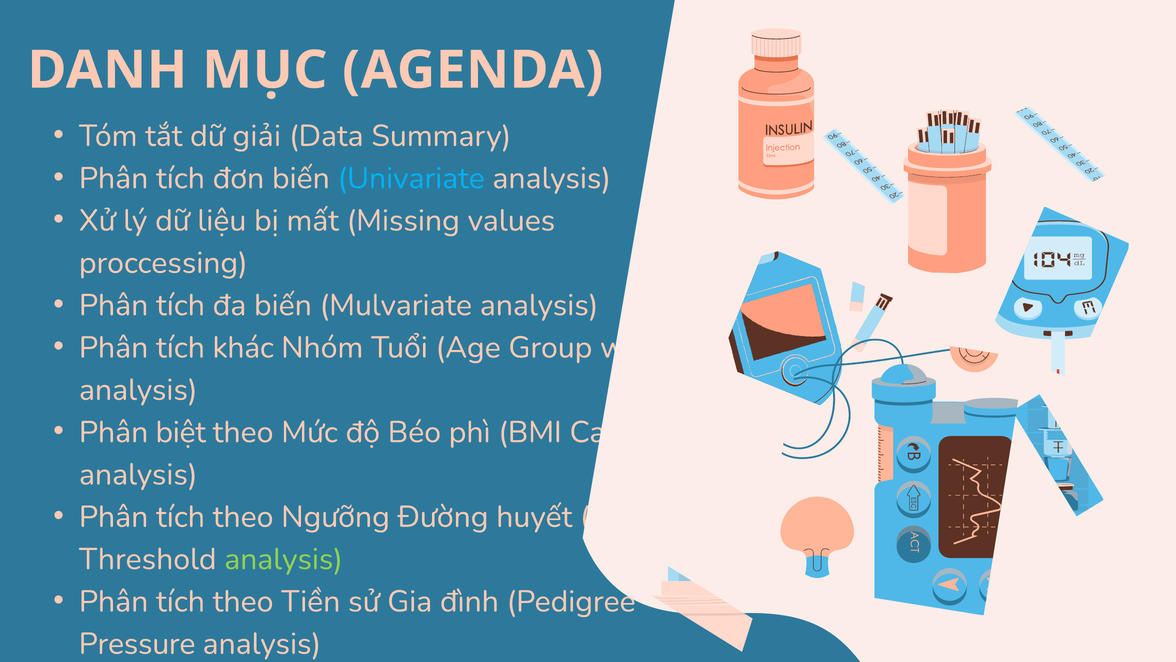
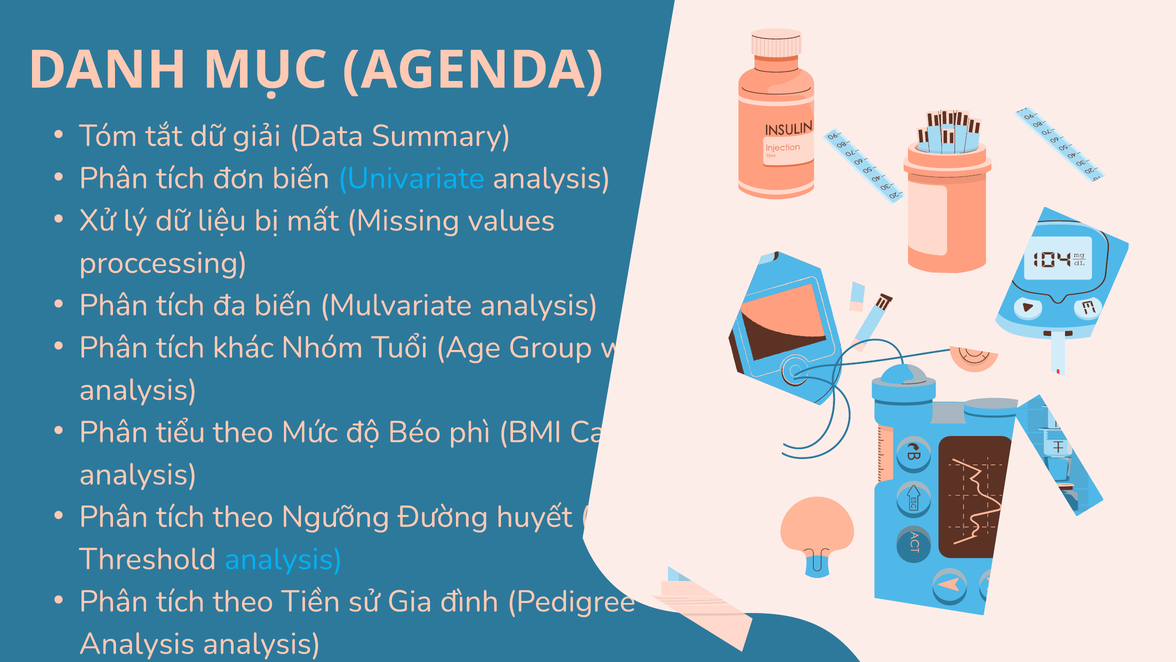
biệt: biệt -> tiểu (181, 432)
analysis colour: light green -> light blue (284, 559)
Pressure: Pressure -> Analysis (137, 643)
